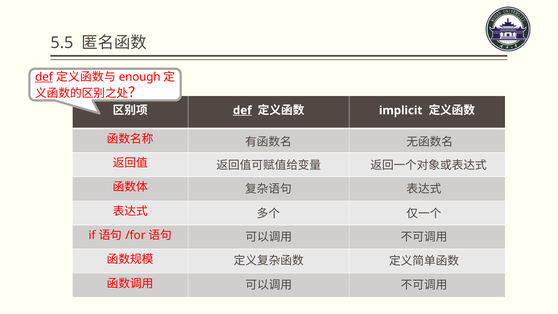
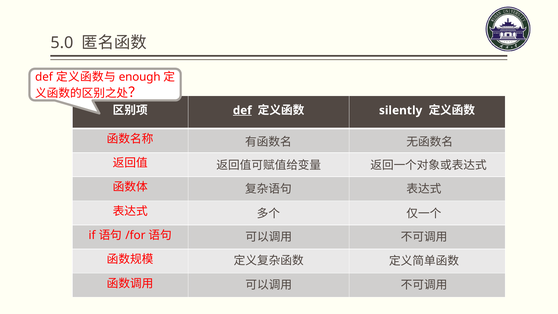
5.5: 5.5 -> 5.0 (62, 43)
def underline: present -> none (44, 77)
implicit: implicit -> silently (401, 110)
